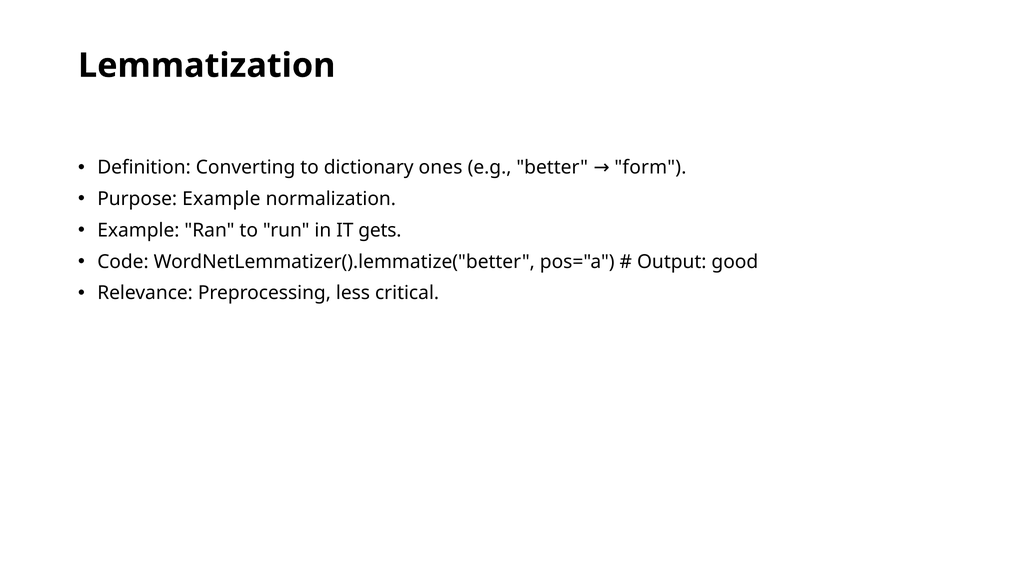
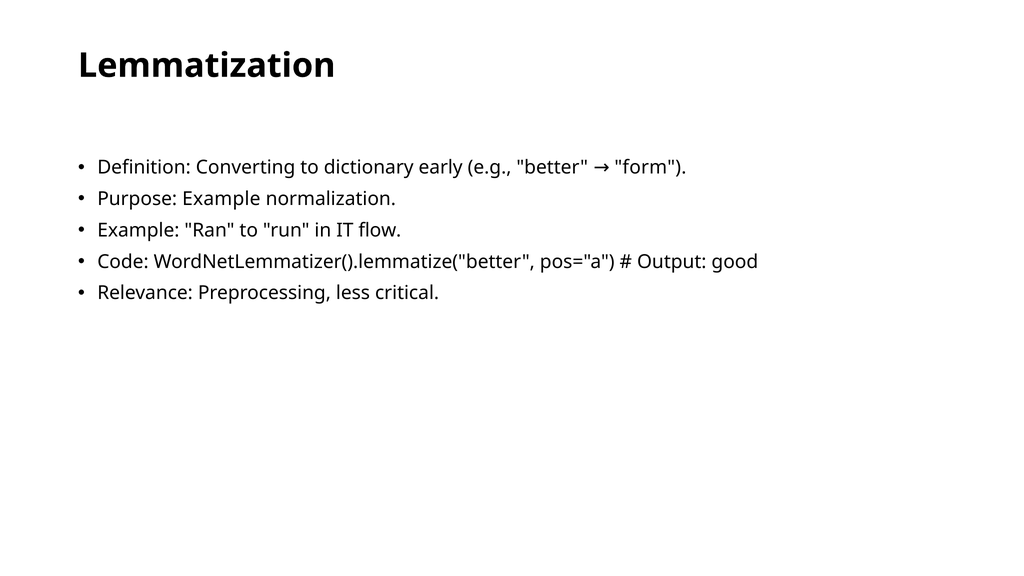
ones: ones -> early (441, 167)
gets: gets -> flow (380, 230)
